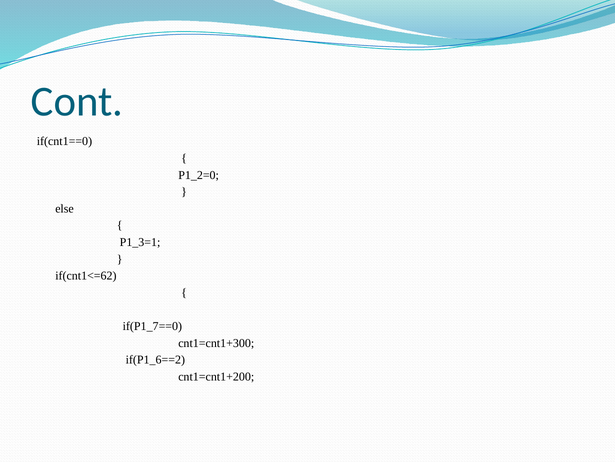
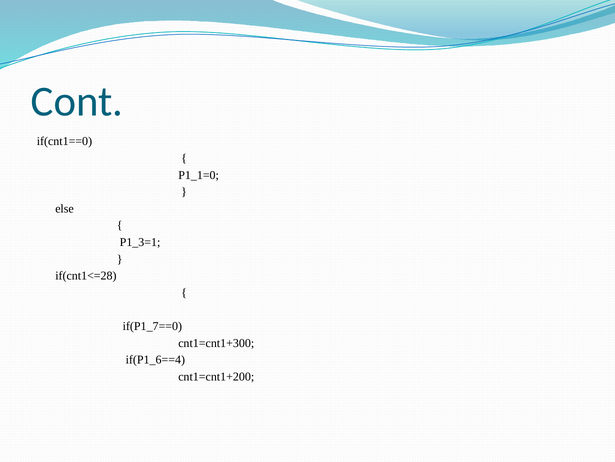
P1_2=0: P1_2=0 -> P1_1=0 (199, 175)
if(cnt1<=62: if(cnt1<=62 -> if(cnt1<=28 (86, 275)
if(P1_6==2: if(P1_6==2 -> if(P1_6==4 (155, 359)
